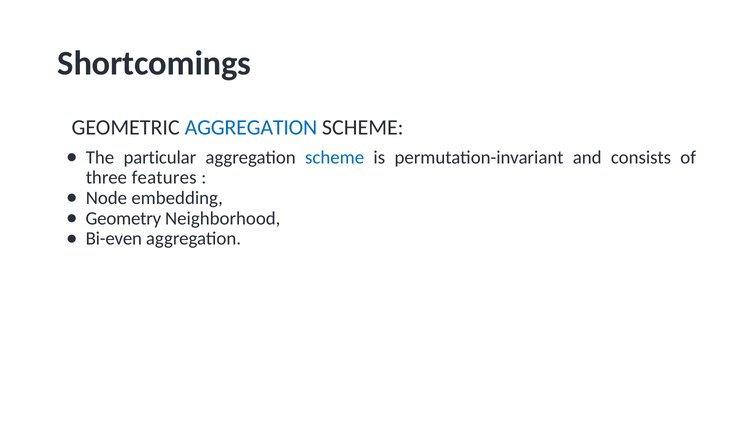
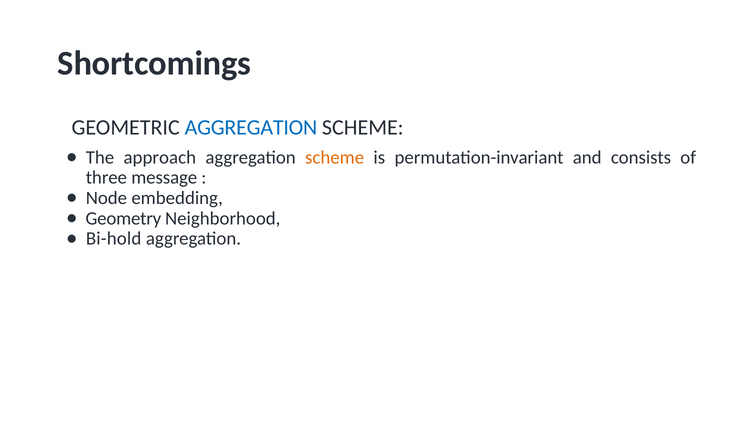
particular: particular -> approach (160, 157)
scheme colour: blue -> orange (335, 157)
features: features -> message (164, 178)
Bi-even: Bi-even -> Bi-hold (114, 239)
